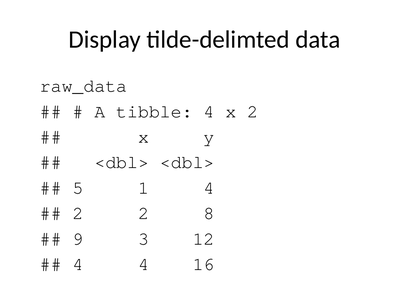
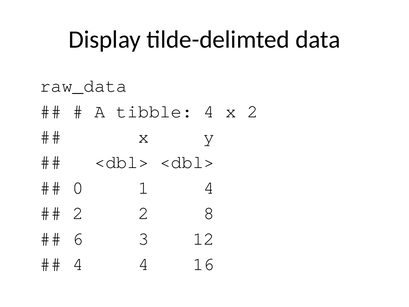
5: 5 -> 0 (78, 188)
9: 9 -> 6 (78, 239)
